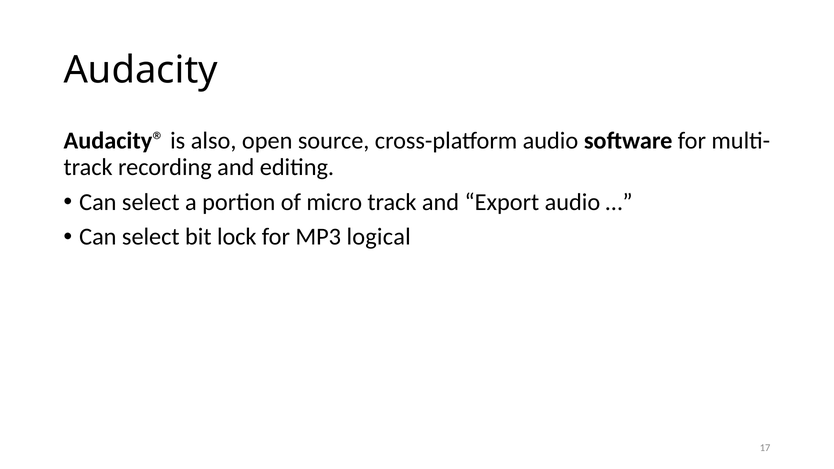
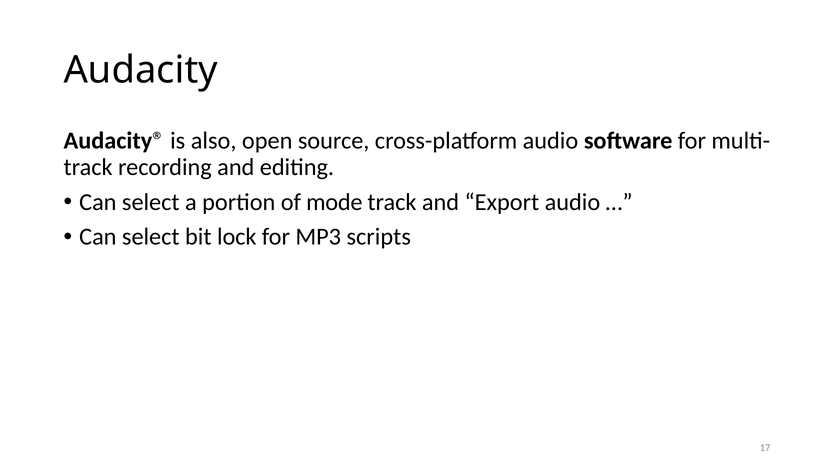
micro: micro -> mode (334, 202)
logical: logical -> scripts (379, 237)
